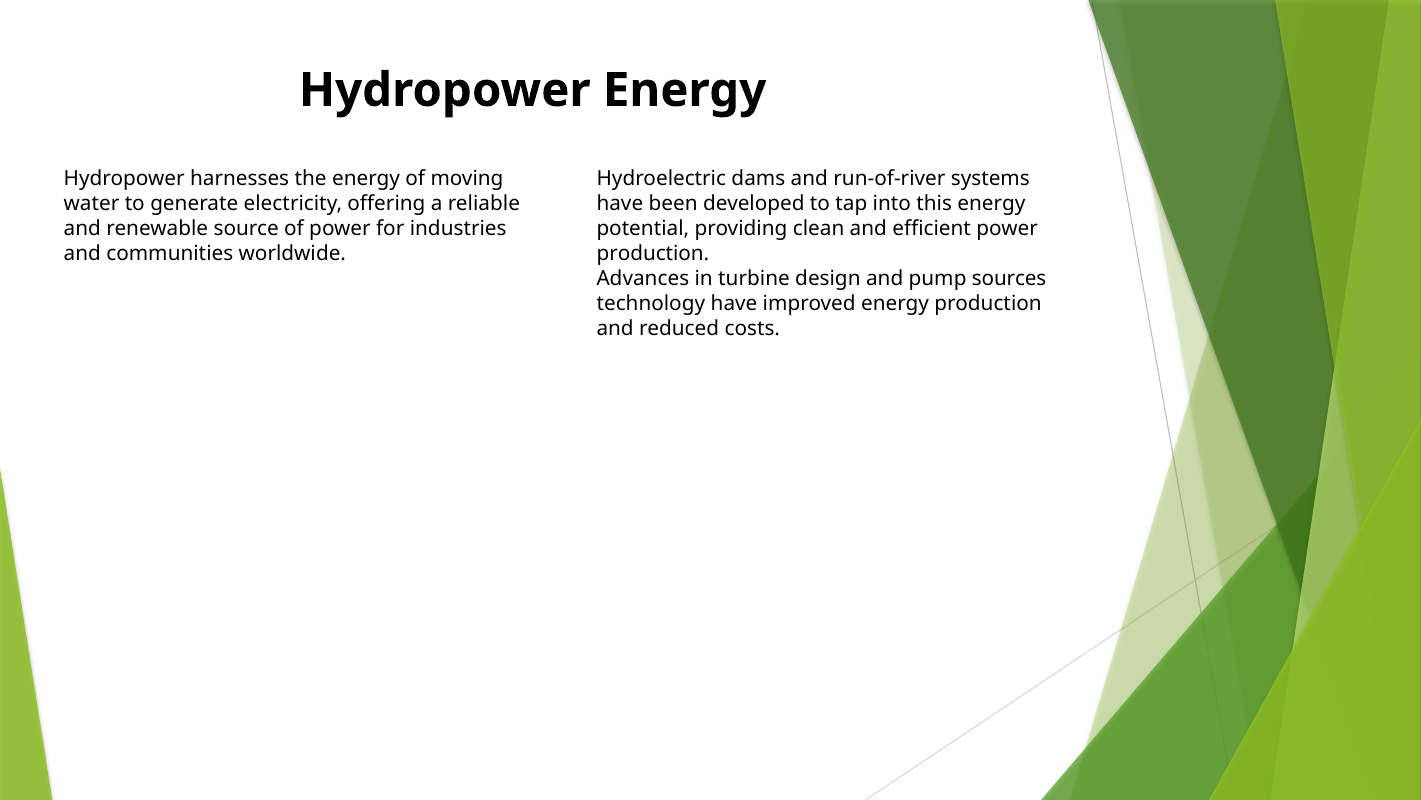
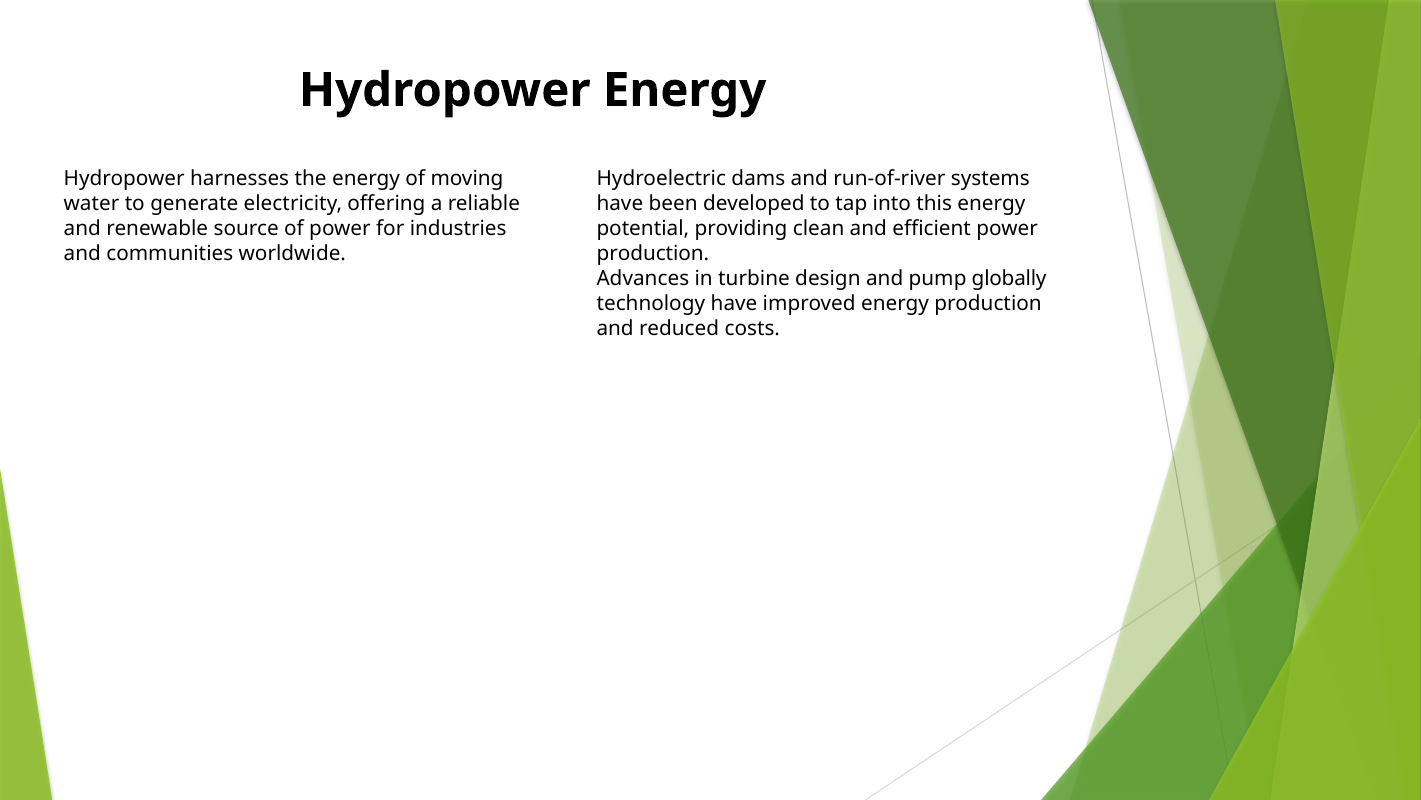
sources: sources -> globally (1009, 279)
